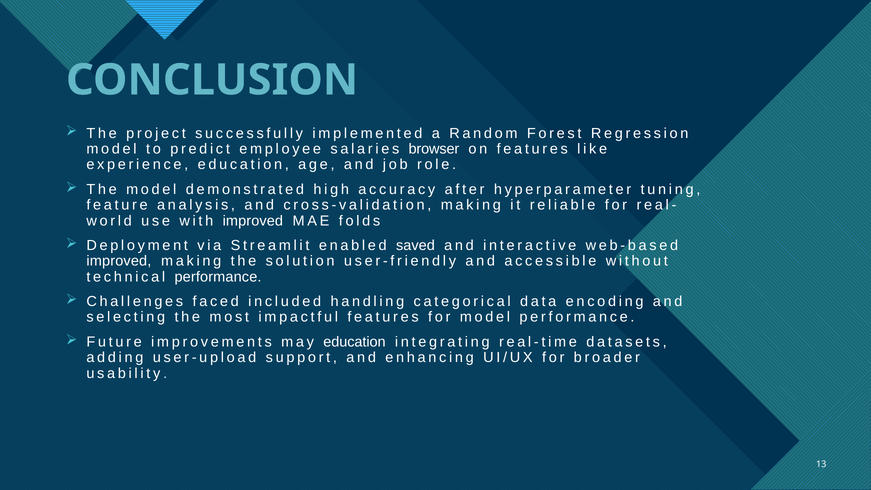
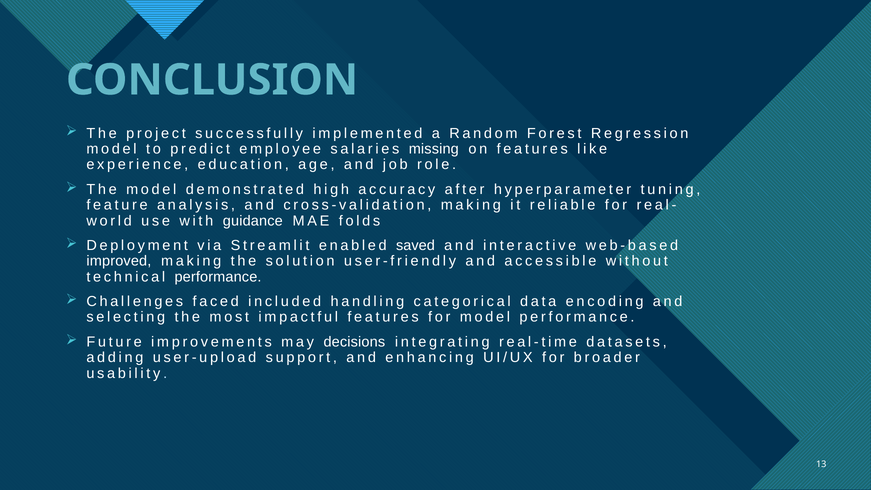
browser: browser -> missing (434, 149)
with improved: improved -> guidance (253, 221)
may education: education -> decisions (354, 342)
